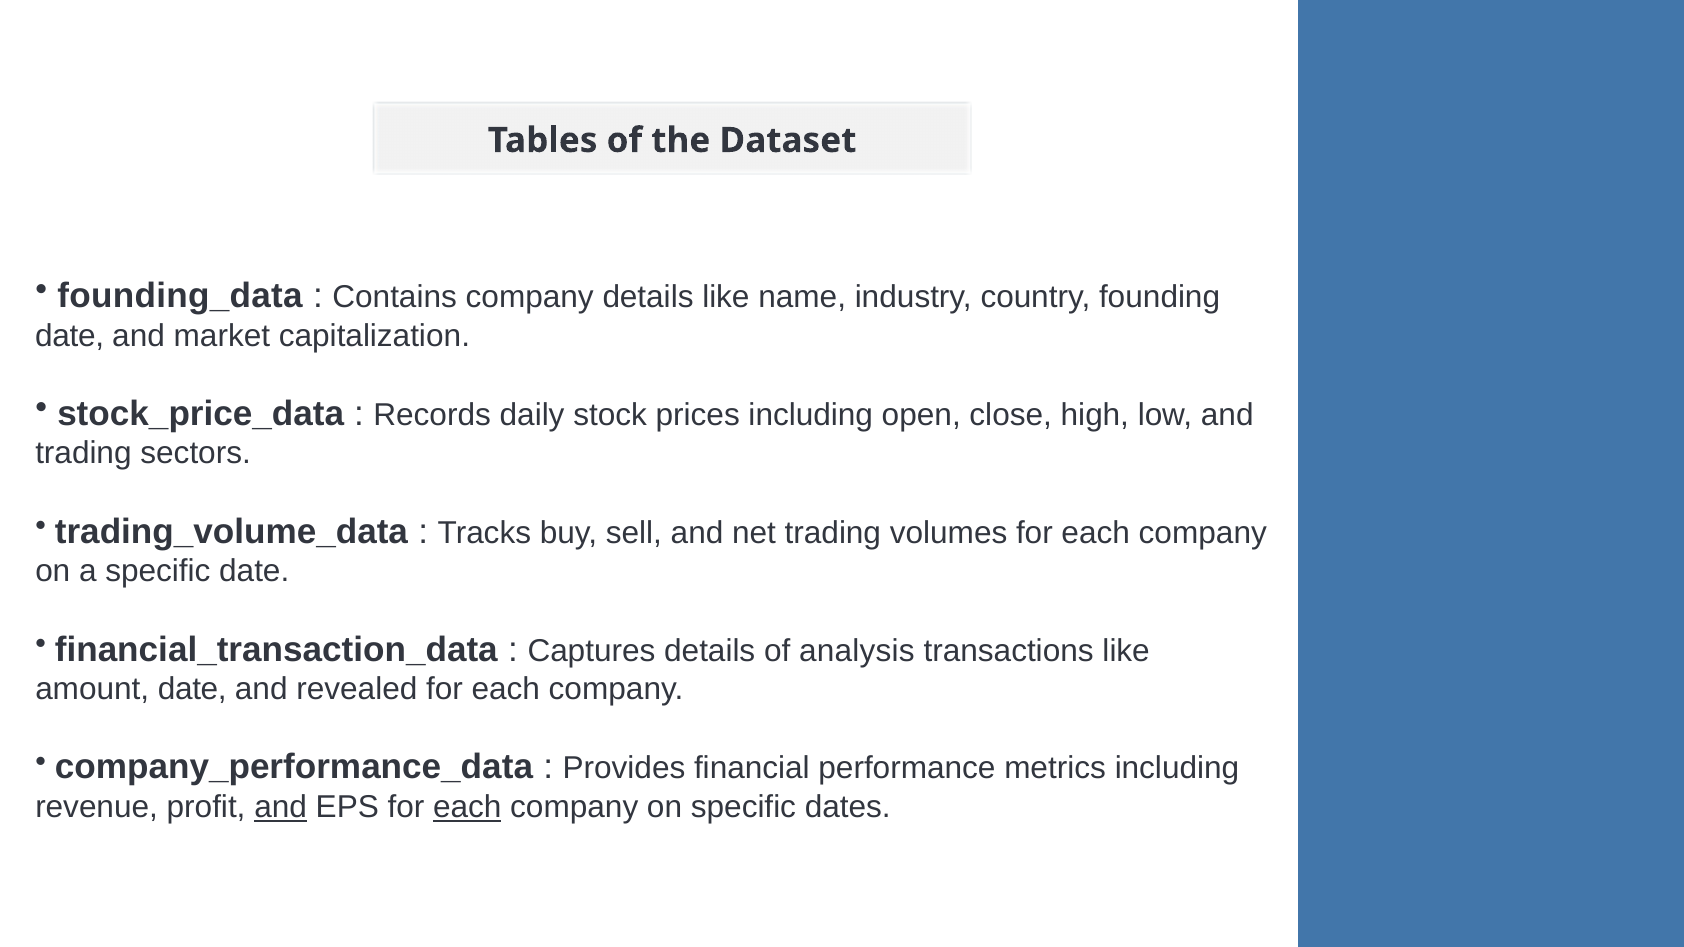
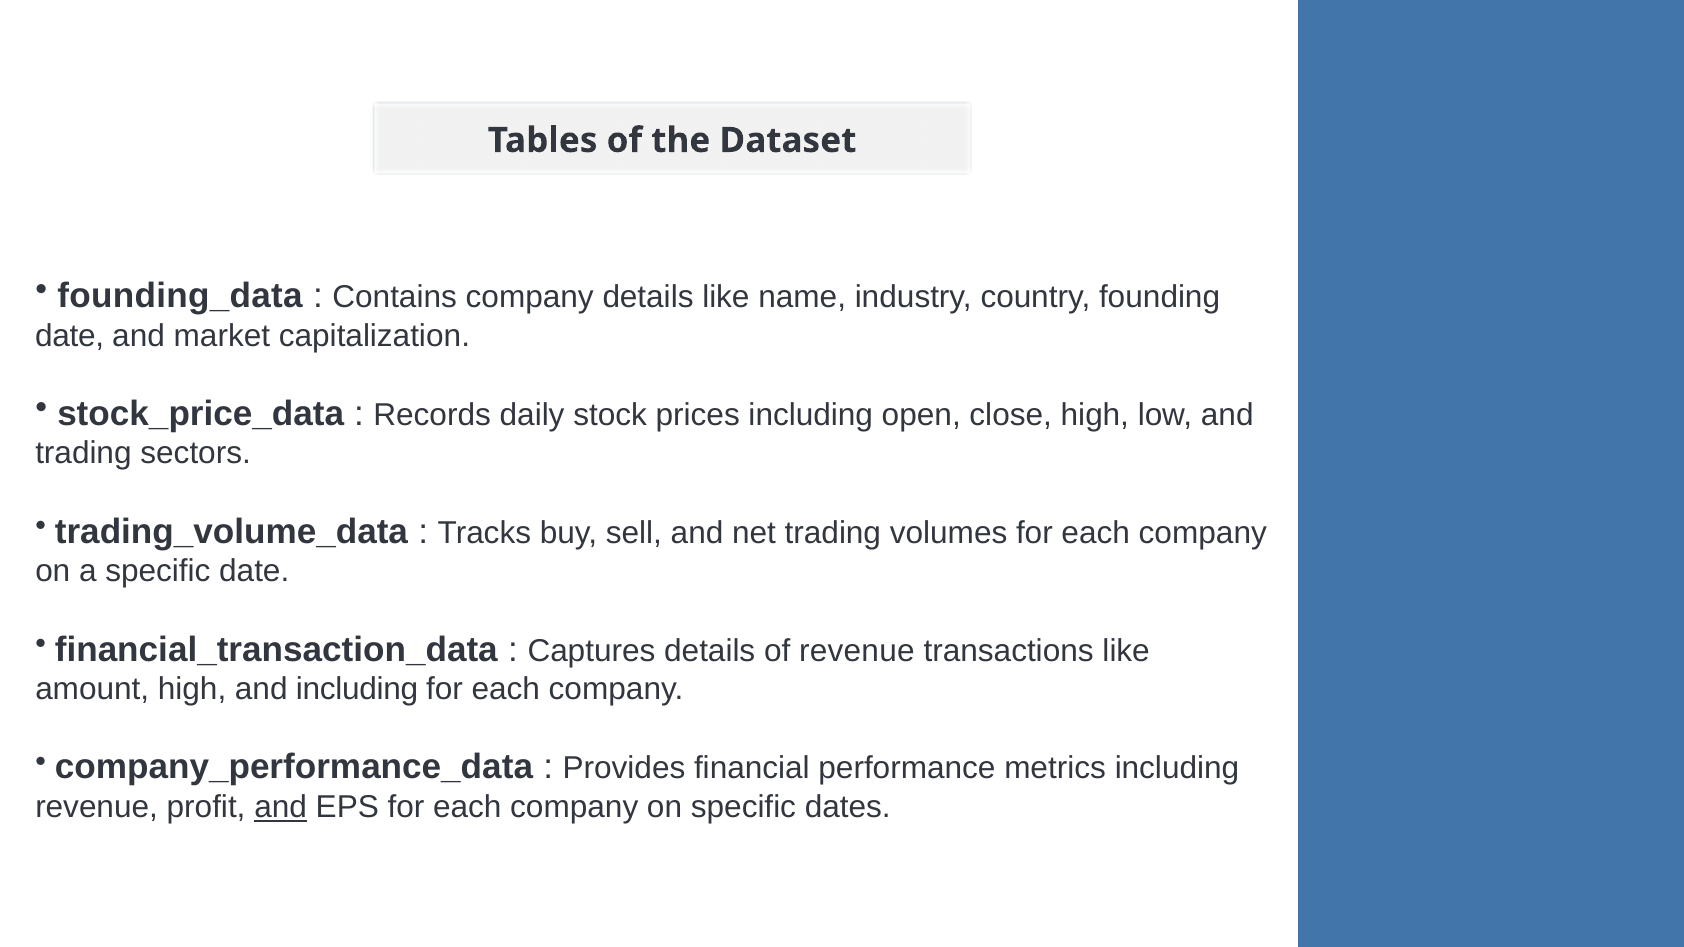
of analysis: analysis -> revenue (857, 651)
amount date: date -> high (192, 689)
and revealed: revealed -> including (357, 689)
each underline: present -> none (467, 807)
